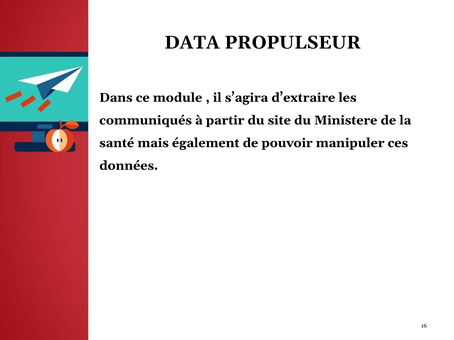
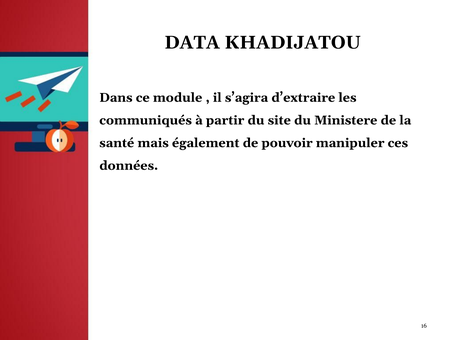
PROPULSEUR: PROPULSEUR -> KHADIJATOU (293, 43)
